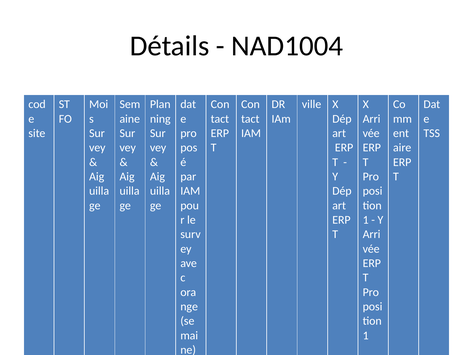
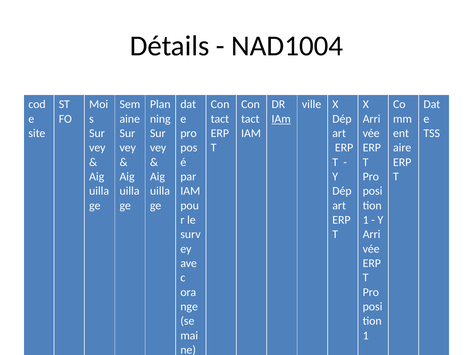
IAm underline: none -> present (281, 119)
